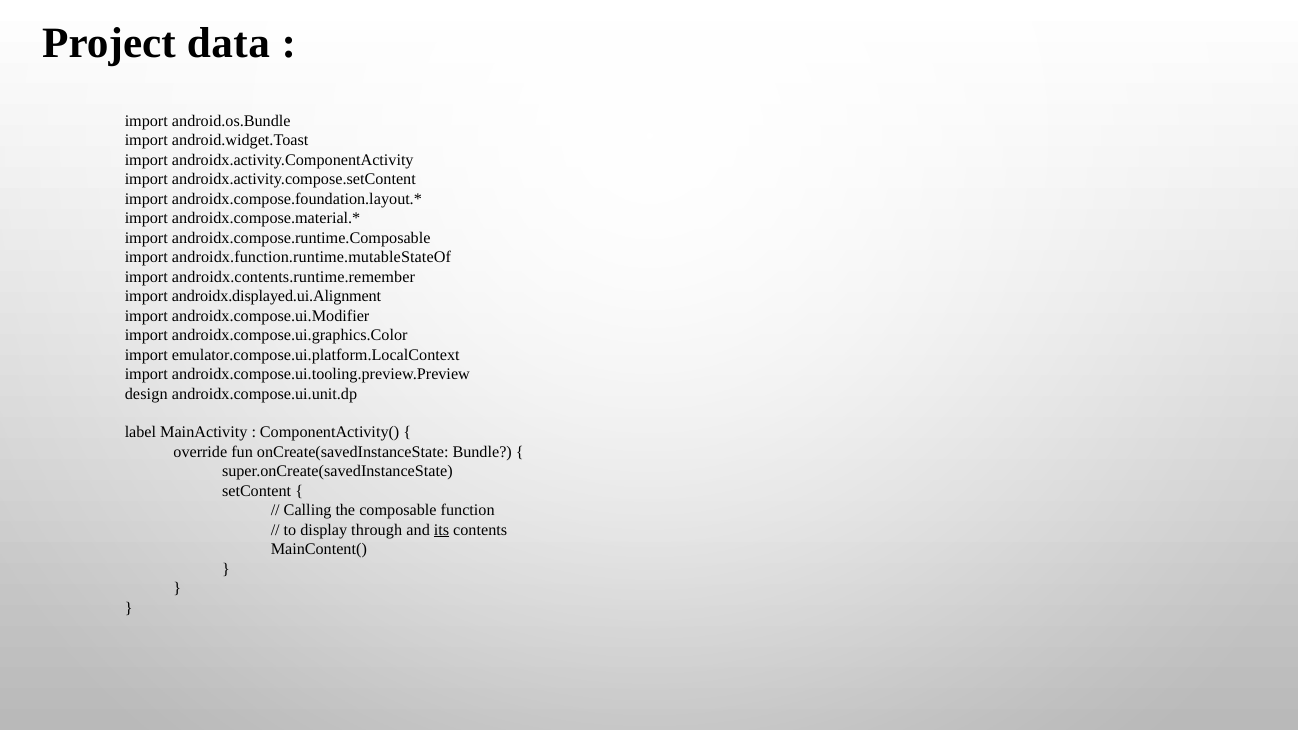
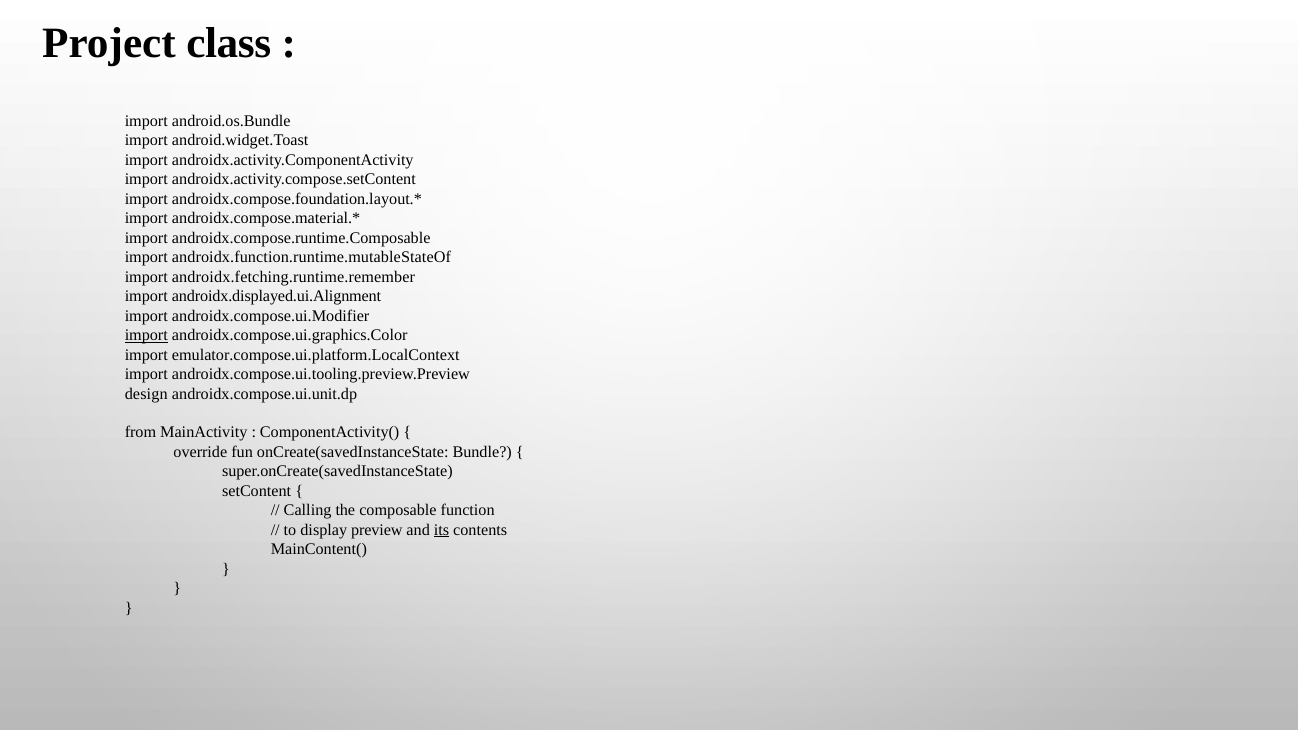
data: data -> class (229, 44)
androidx.contents.runtime.remember: androidx.contents.runtime.remember -> androidx.fetching.runtime.remember (293, 277)
import underline: none -> present (146, 335)
label: label -> from (140, 433)
through: through -> preview (377, 530)
